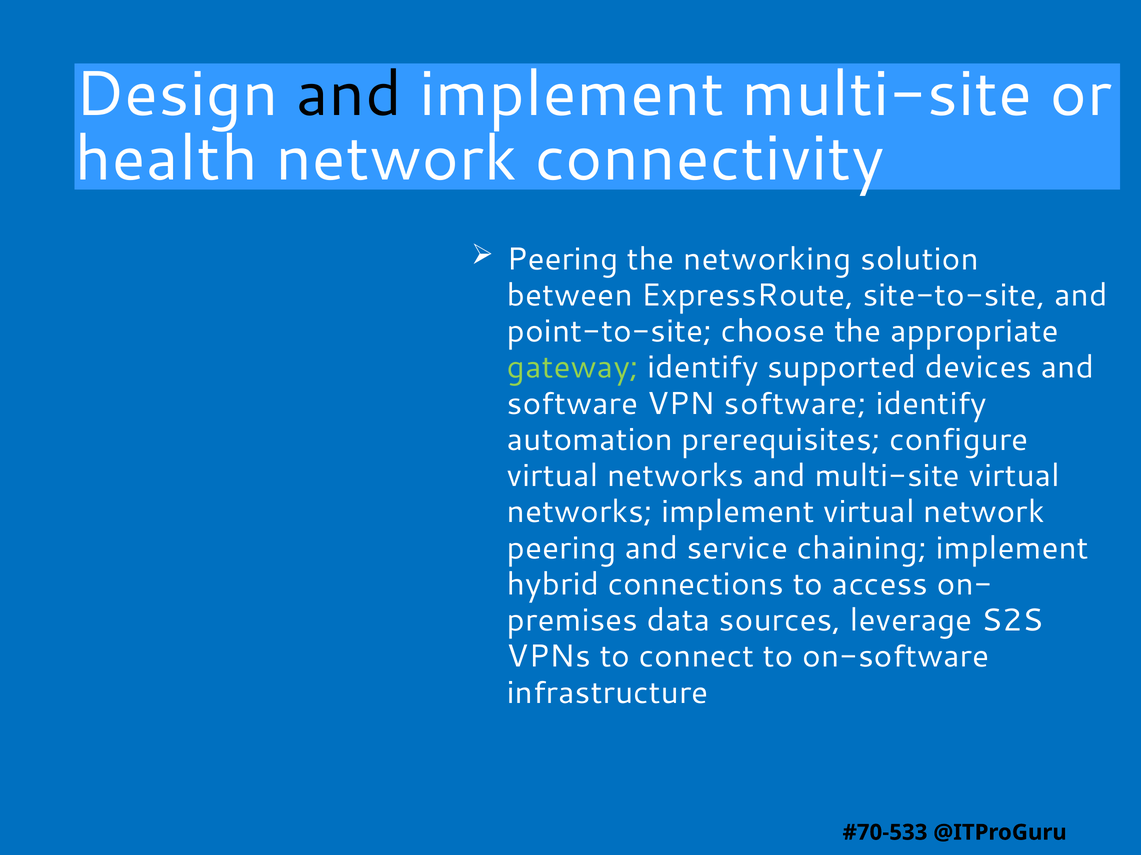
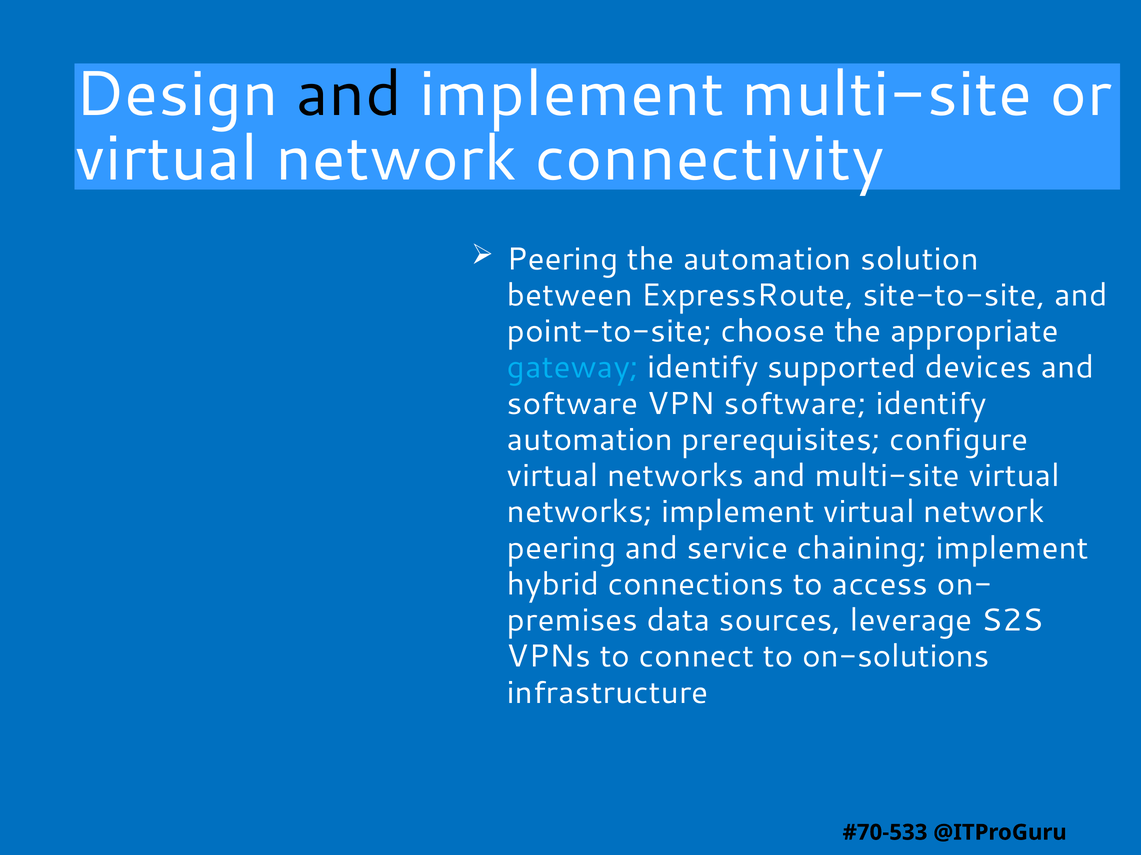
health: health -> virtual (166, 159)
the networking: networking -> automation (767, 259)
gateway colour: light green -> light blue (573, 368)
on-software: on-software -> on-solutions (896, 657)
